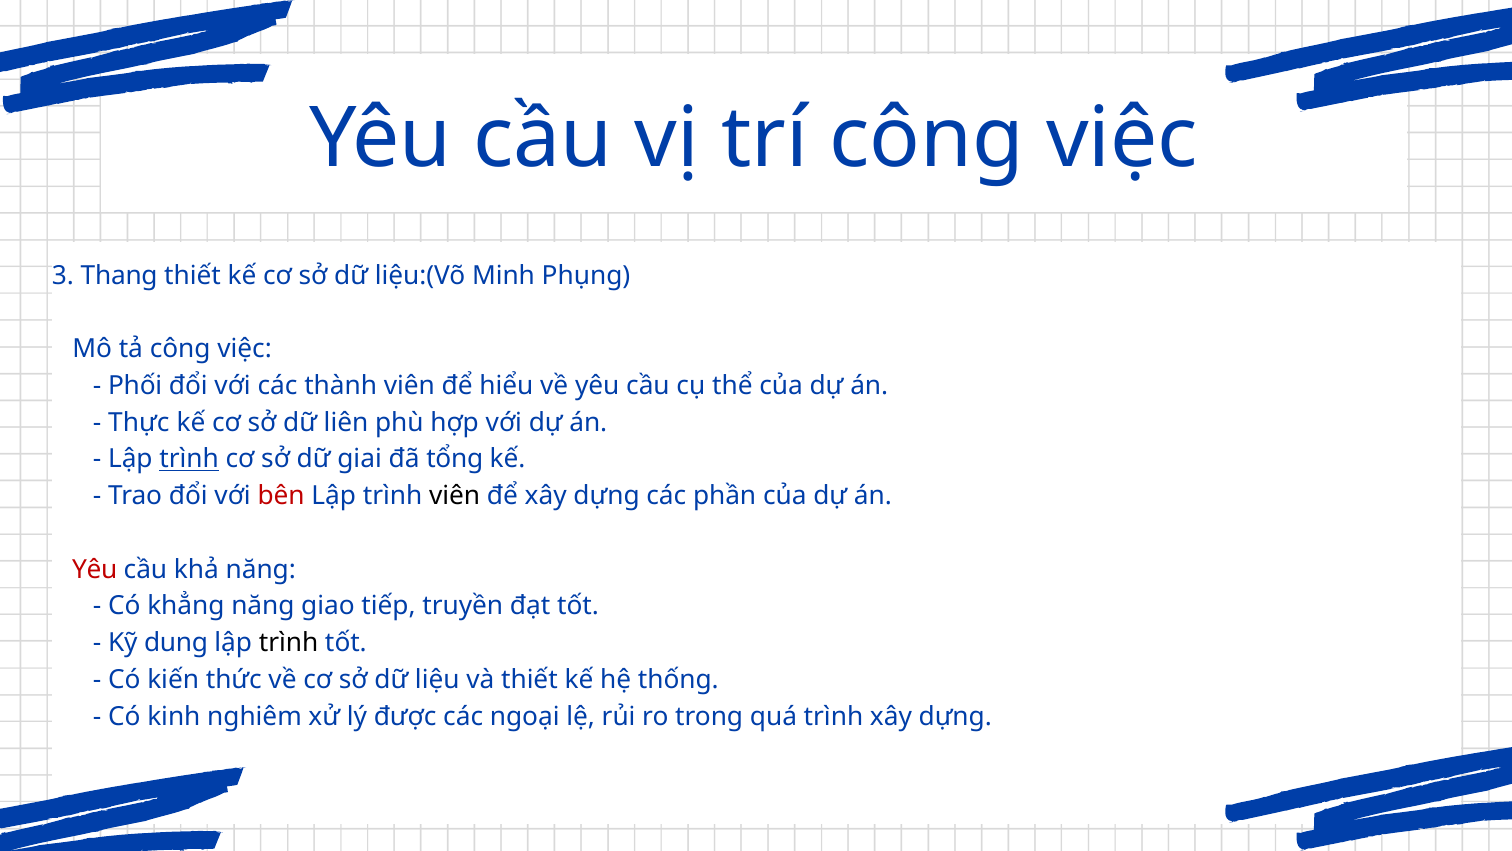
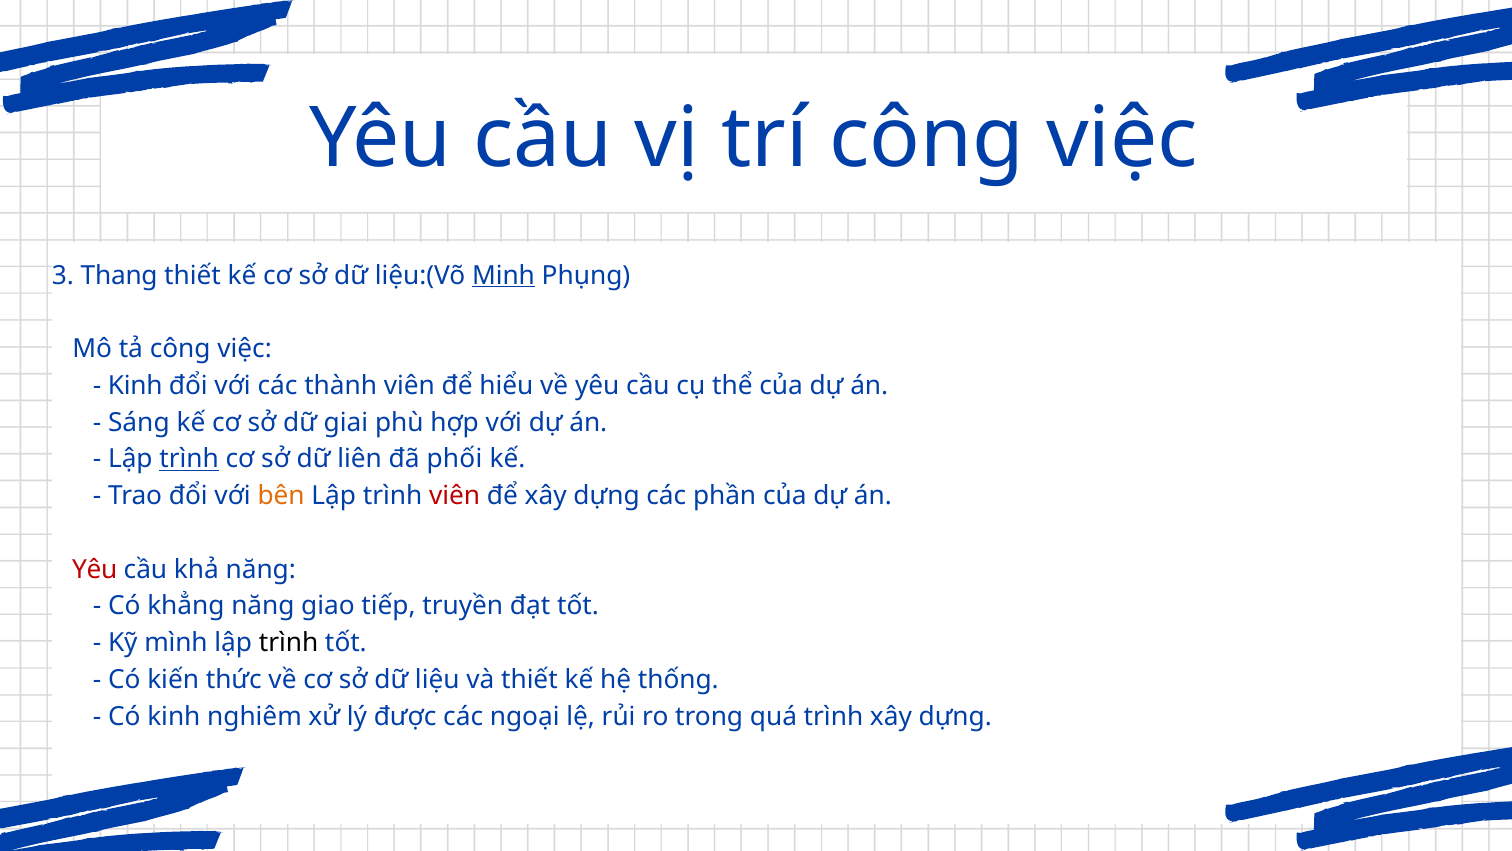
Minh underline: none -> present (504, 275)
Phối: Phối -> Kinh (135, 385)
Thực: Thực -> Sáng (139, 422)
liên: liên -> giai (346, 422)
giai: giai -> liên (360, 459)
tổng: tổng -> phối (454, 459)
bên colour: red -> orange (281, 496)
viên colour: black -> red (455, 496)
dung: dung -> mình (176, 643)
